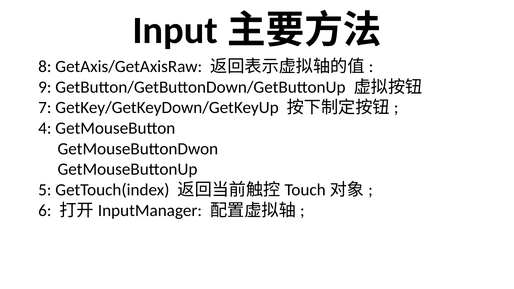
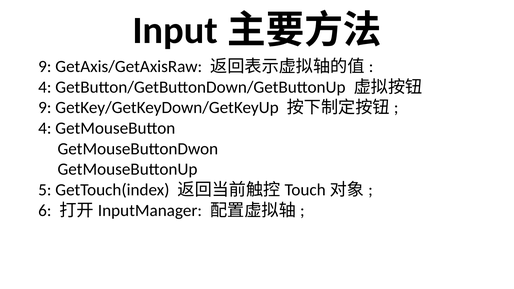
8: 8 -> 9 (45, 67)
9: 9 -> 4 (45, 87)
7: 7 -> 9 (45, 108)
